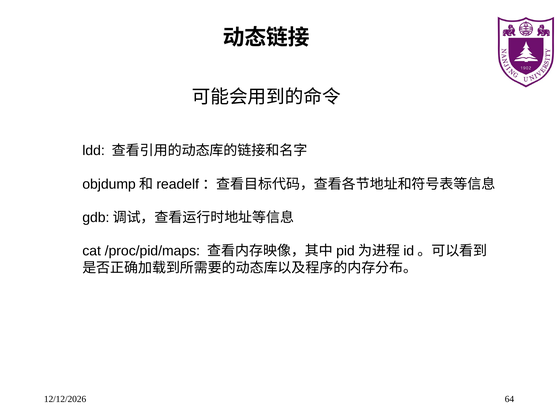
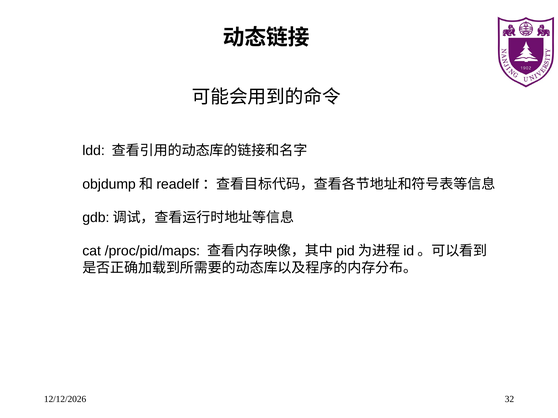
64: 64 -> 32 (509, 400)
